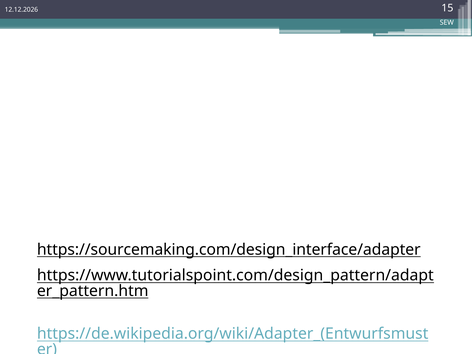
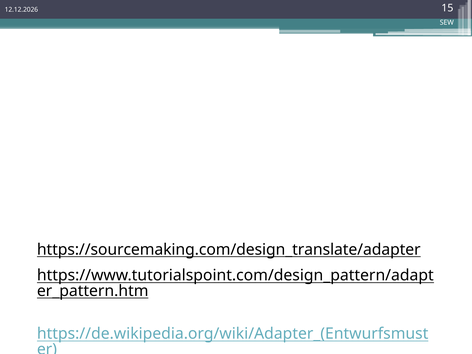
https://sourcemaking.com/design_interface/adapter: https://sourcemaking.com/design_interface/adapter -> https://sourcemaking.com/design_translate/adapter (229, 250)
